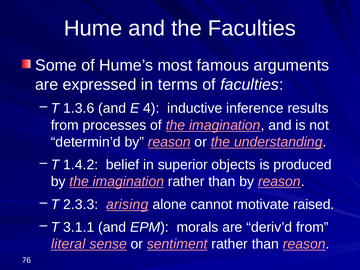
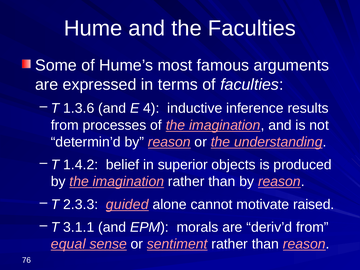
arising: arising -> guided (127, 204)
literal: literal -> equal (68, 244)
